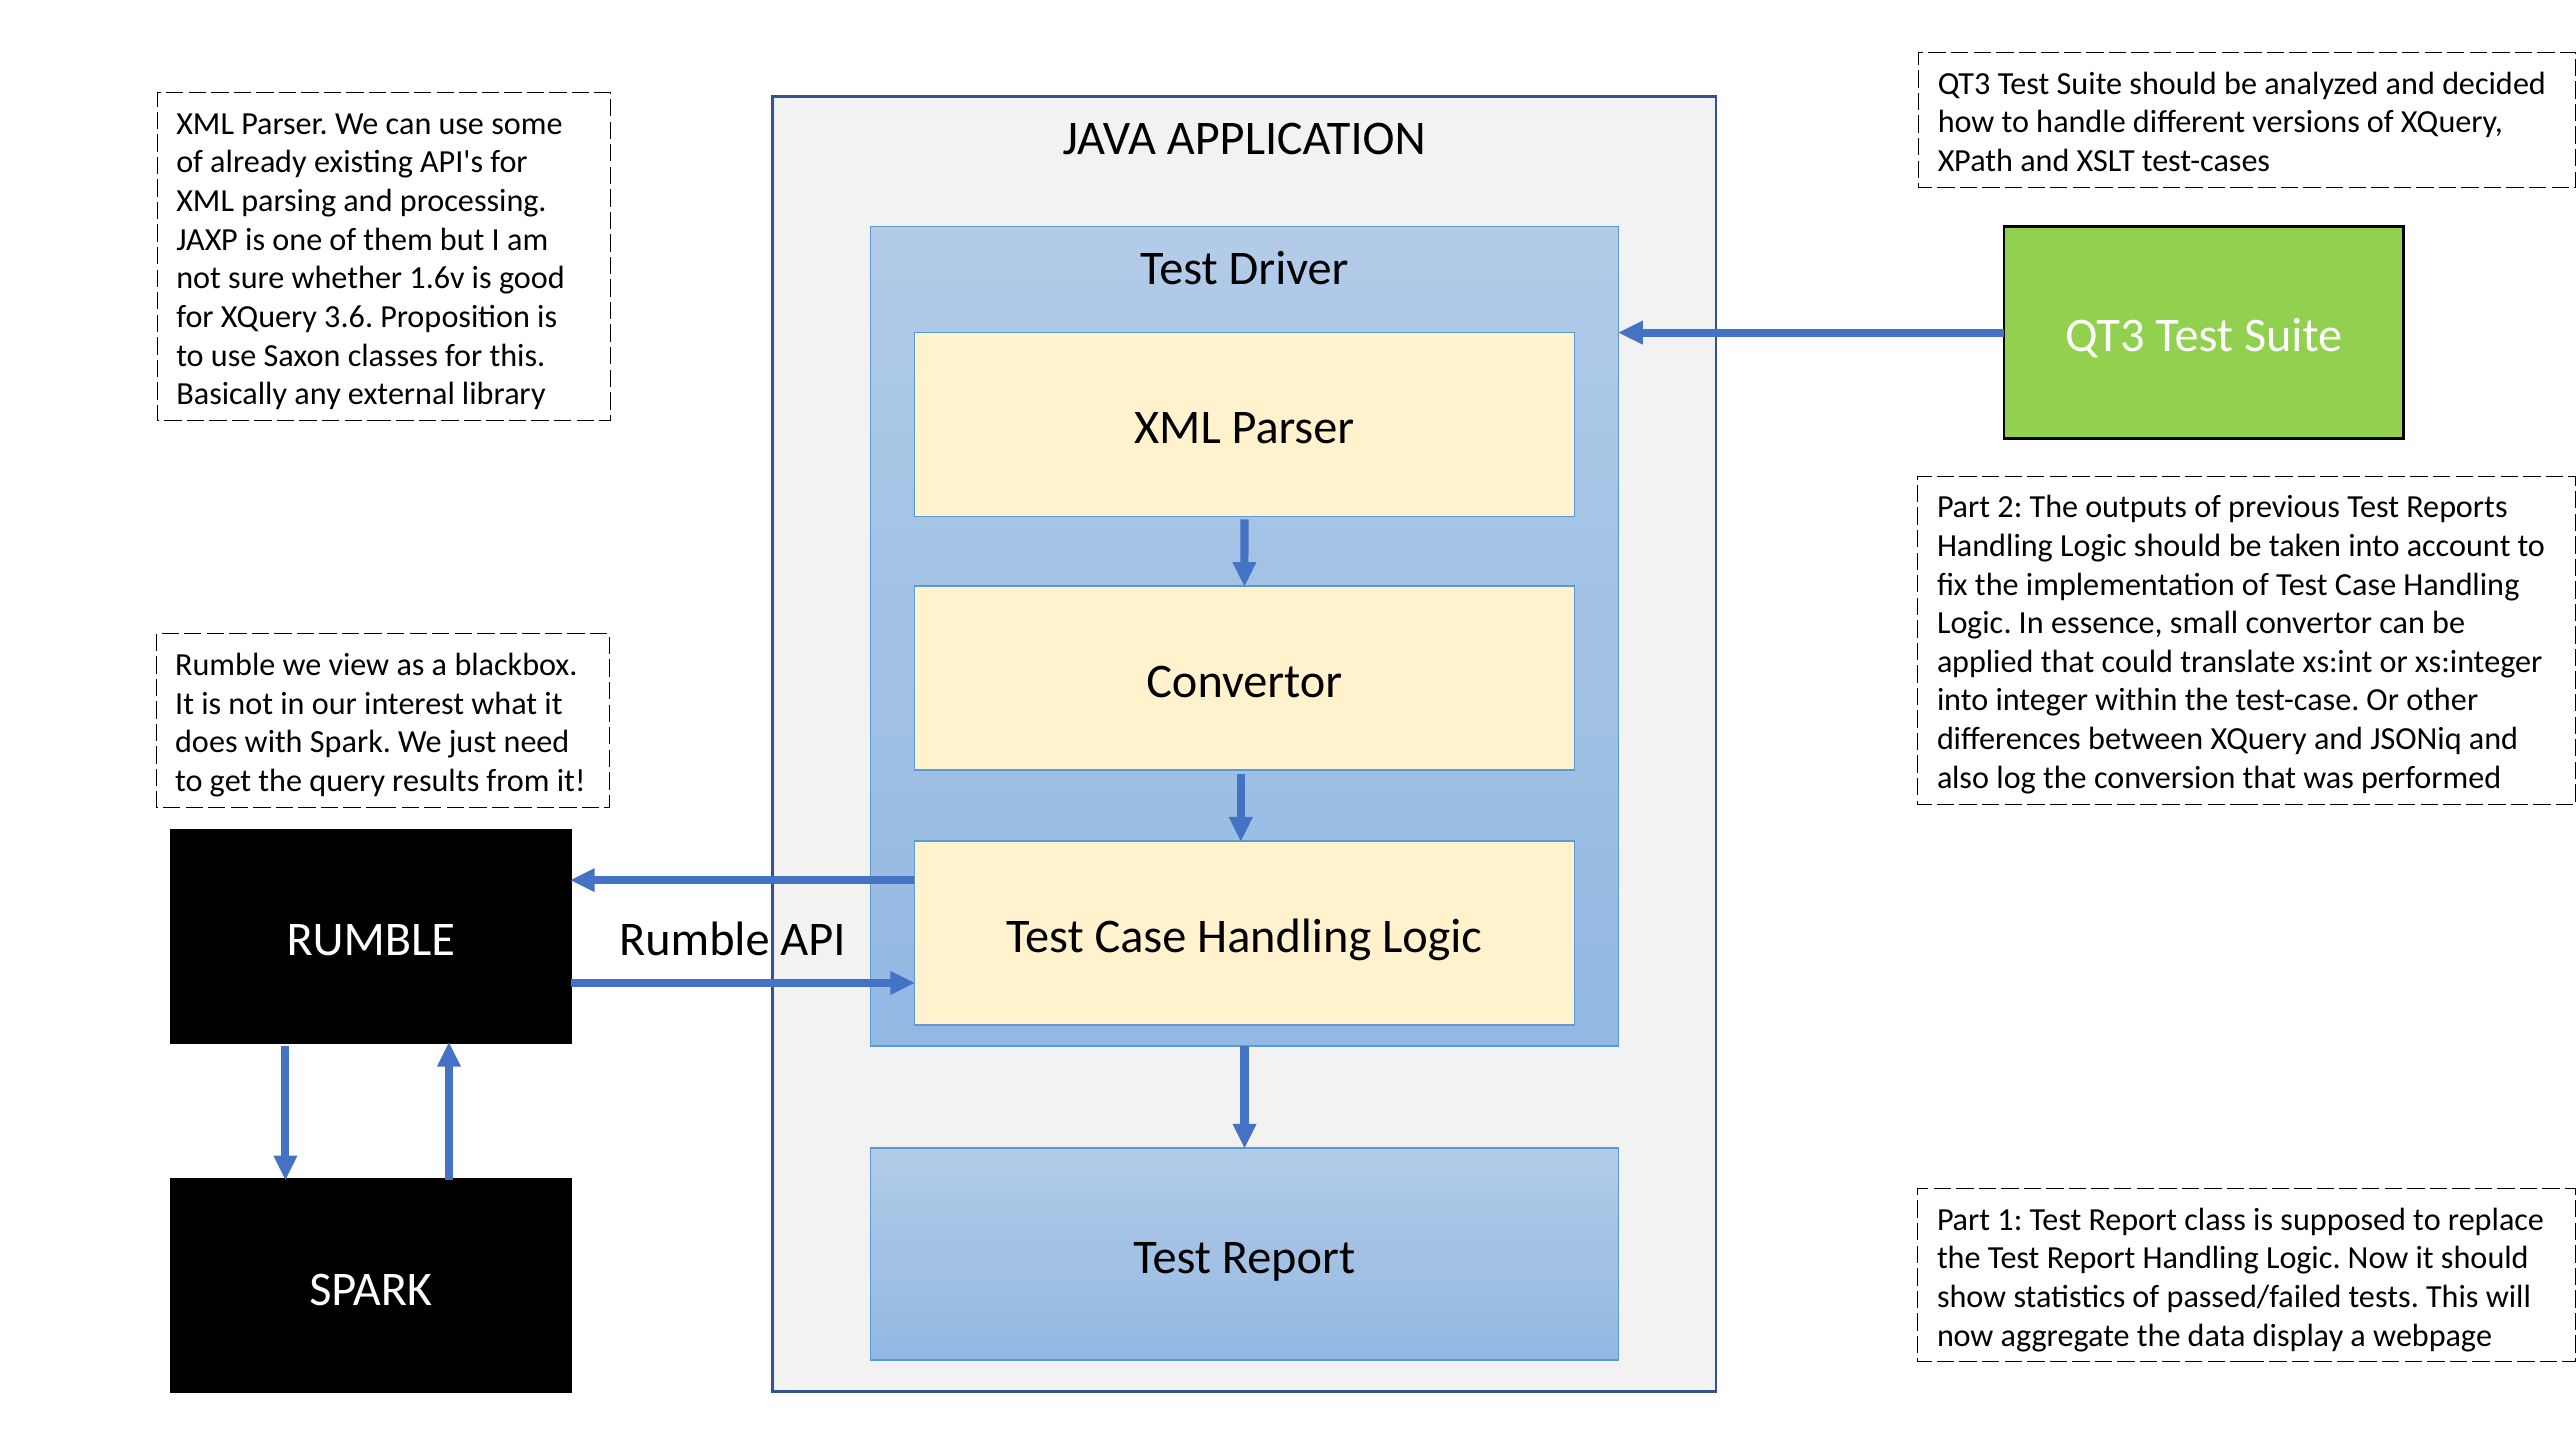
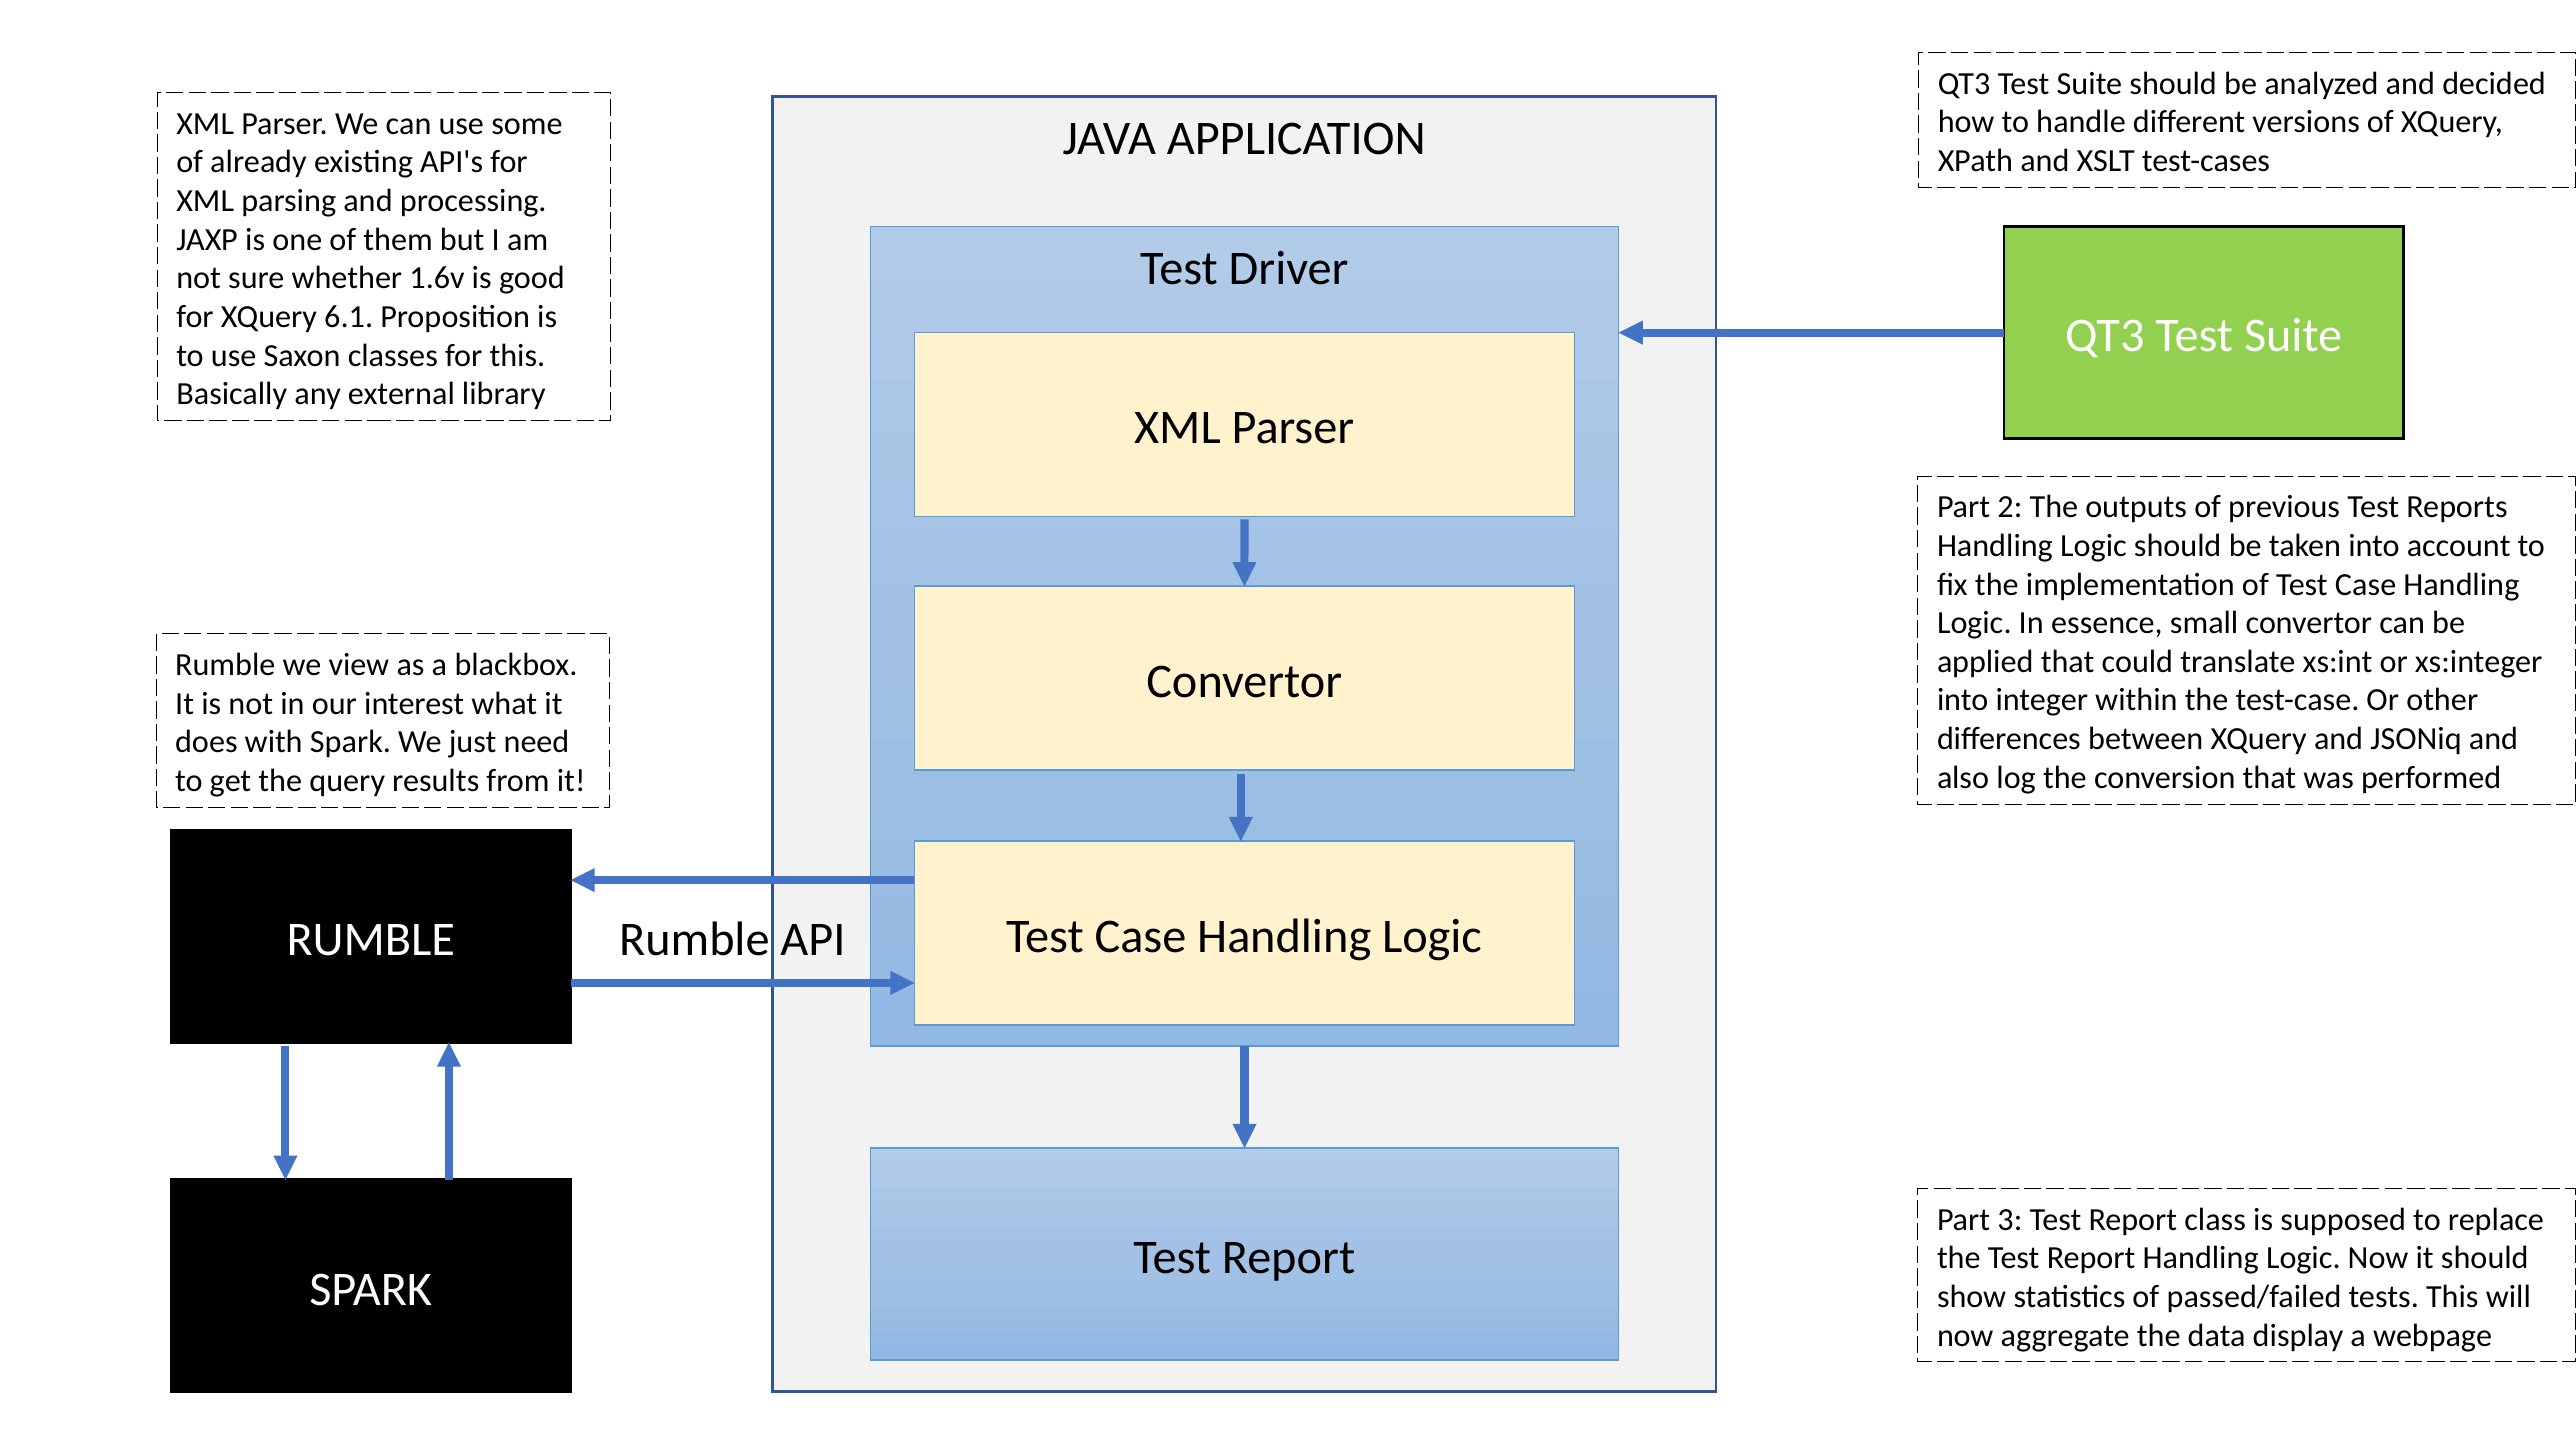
3.6: 3.6 -> 6.1 (349, 317)
1: 1 -> 3 (2010, 1219)
